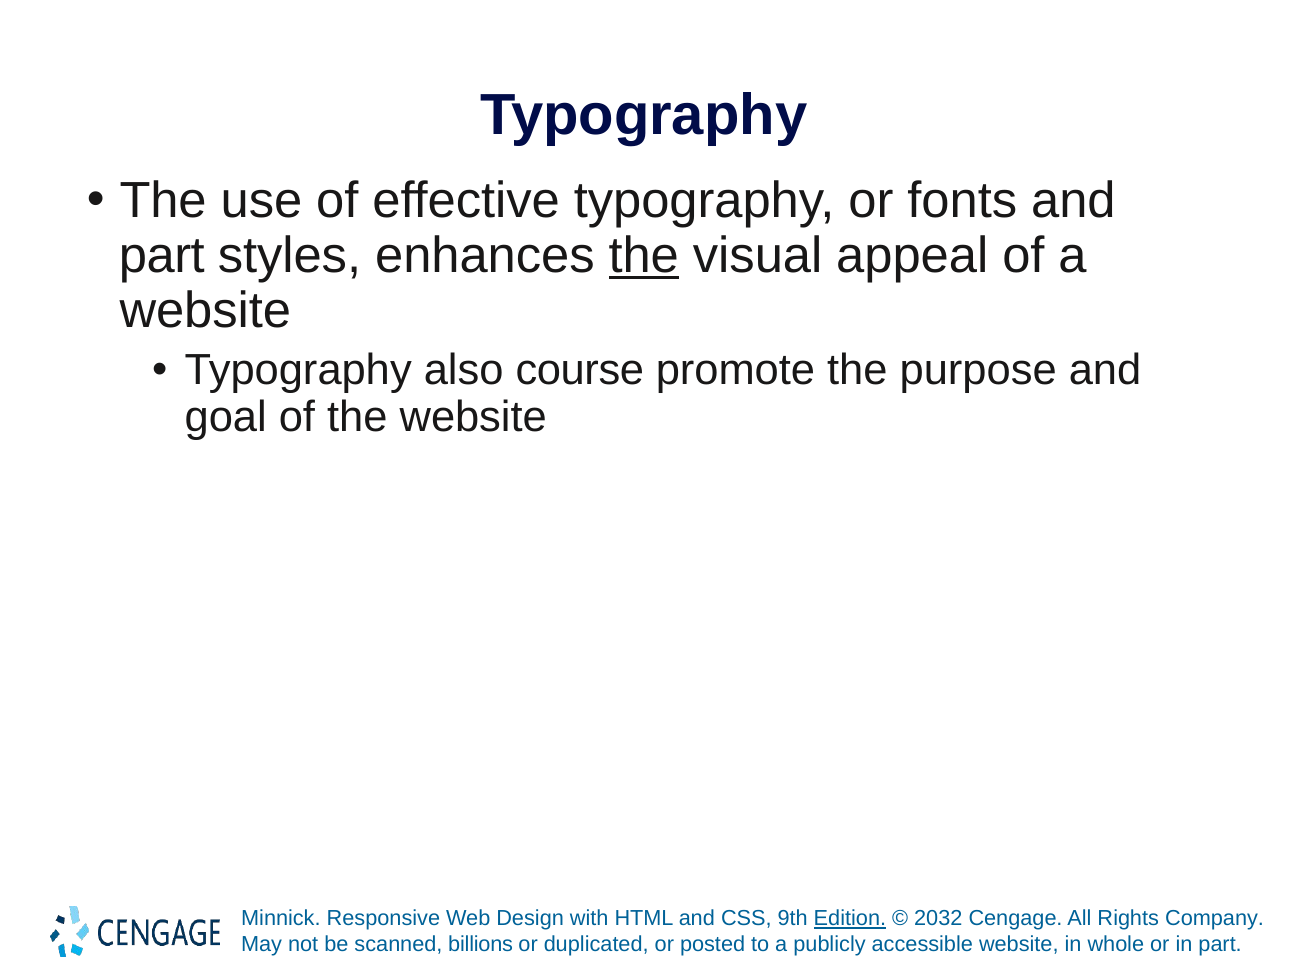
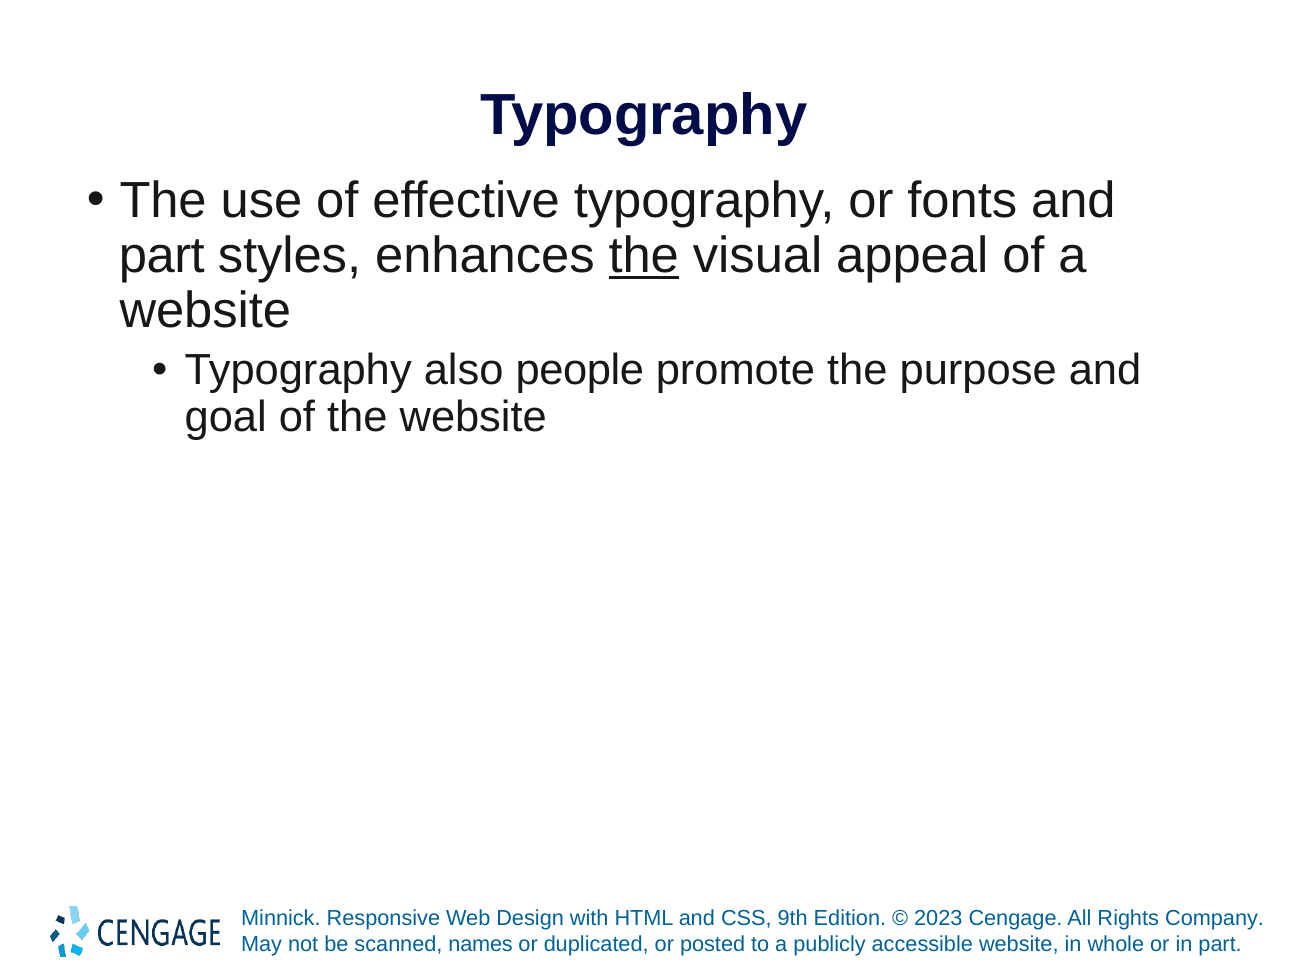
course: course -> people (580, 370)
Edition underline: present -> none (850, 919)
2032: 2032 -> 2023 (938, 919)
billions: billions -> names (481, 945)
